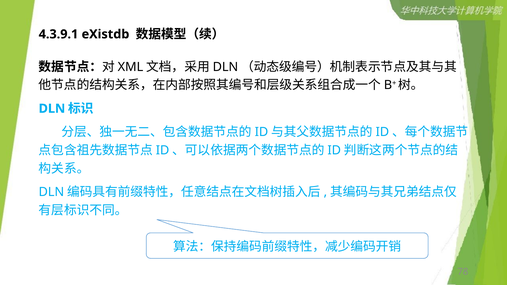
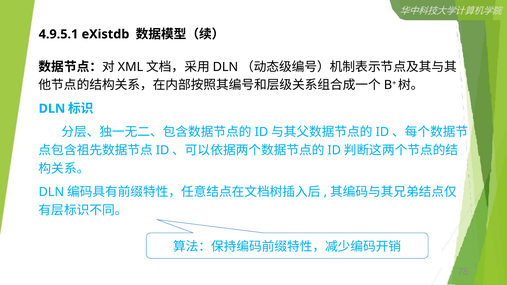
4.3.9.1: 4.3.9.1 -> 4.9.5.1 (58, 34)
